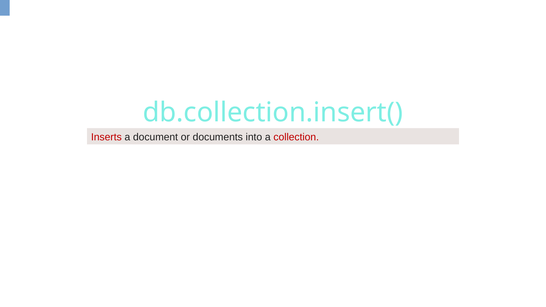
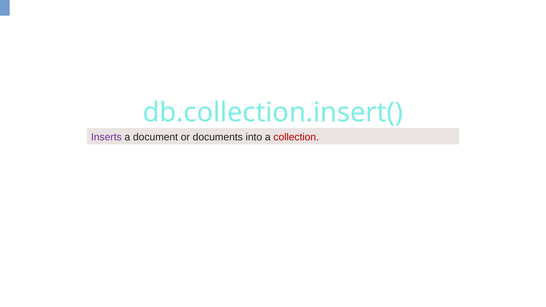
Inserts colour: red -> purple (106, 137)
